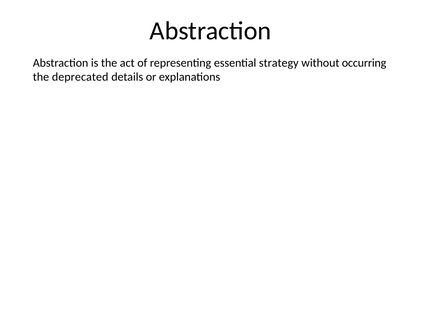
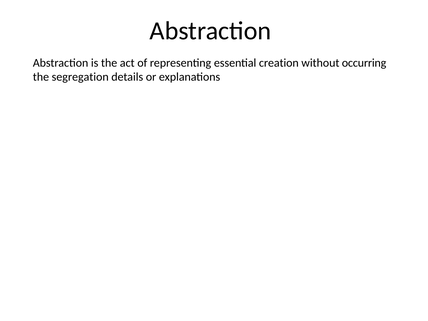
strategy: strategy -> creation (279, 63)
deprecated: deprecated -> segregation (80, 77)
